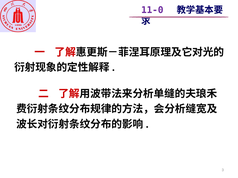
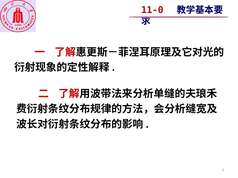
11-0 colour: purple -> red (152, 10)
